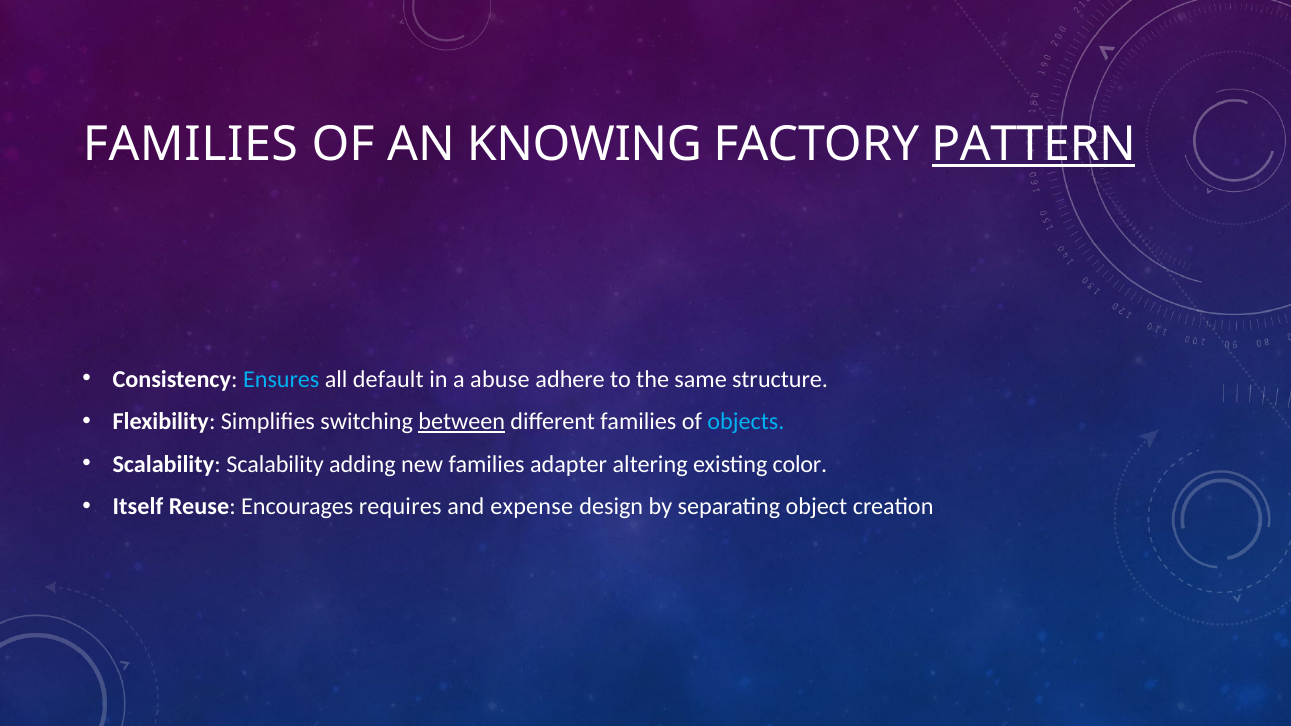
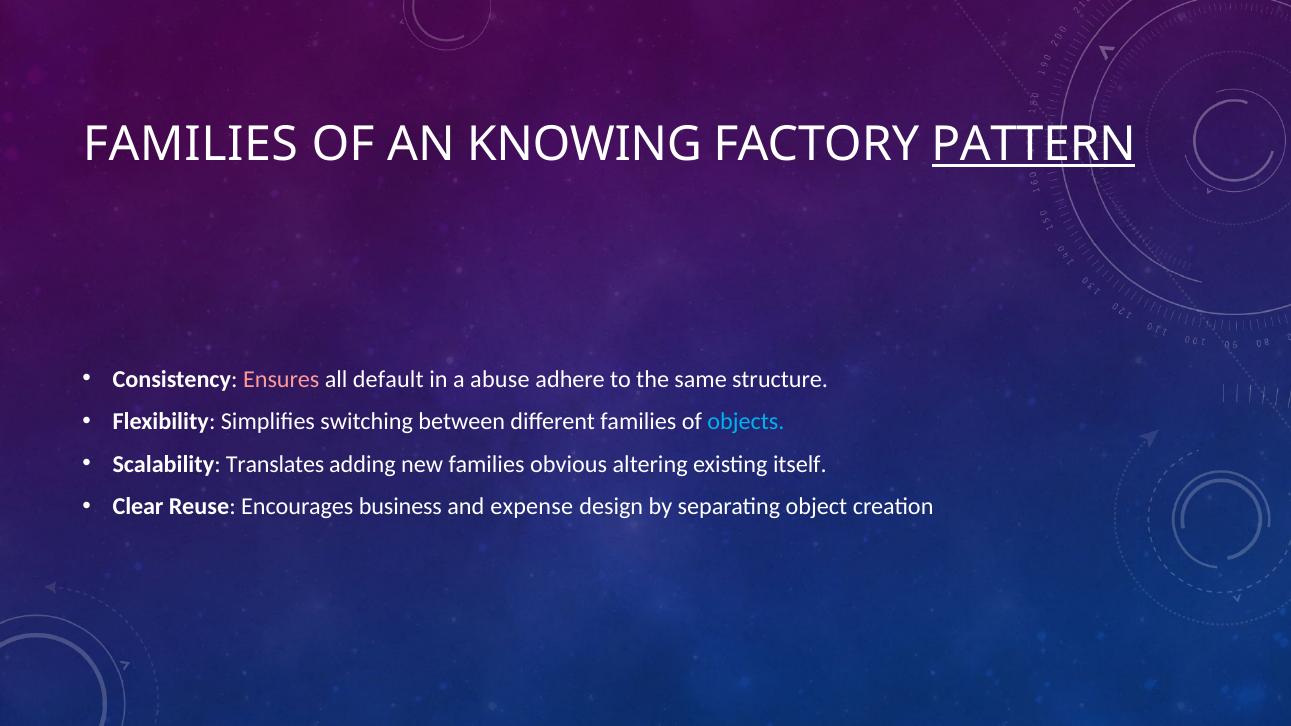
Ensures colour: light blue -> pink (281, 379)
between underline: present -> none (462, 422)
Scalability Scalability: Scalability -> Translates (275, 464)
adapter: adapter -> obvious (569, 464)
color: color -> itself (800, 464)
Itself: Itself -> Clear (138, 507)
requires: requires -> business (400, 507)
